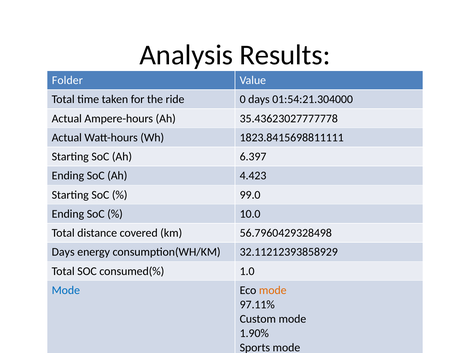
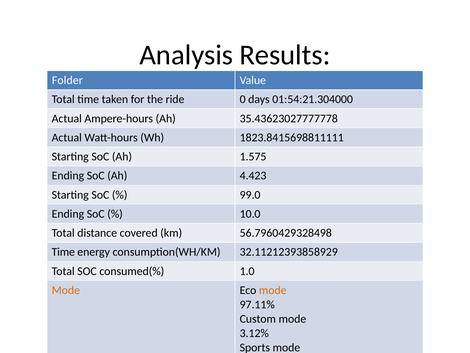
6.397: 6.397 -> 1.575 (253, 156)
Days: Days -> Time (63, 252)
Mode colour: blue -> orange (66, 290)
1.90%: 1.90% -> 3.12% (254, 333)
